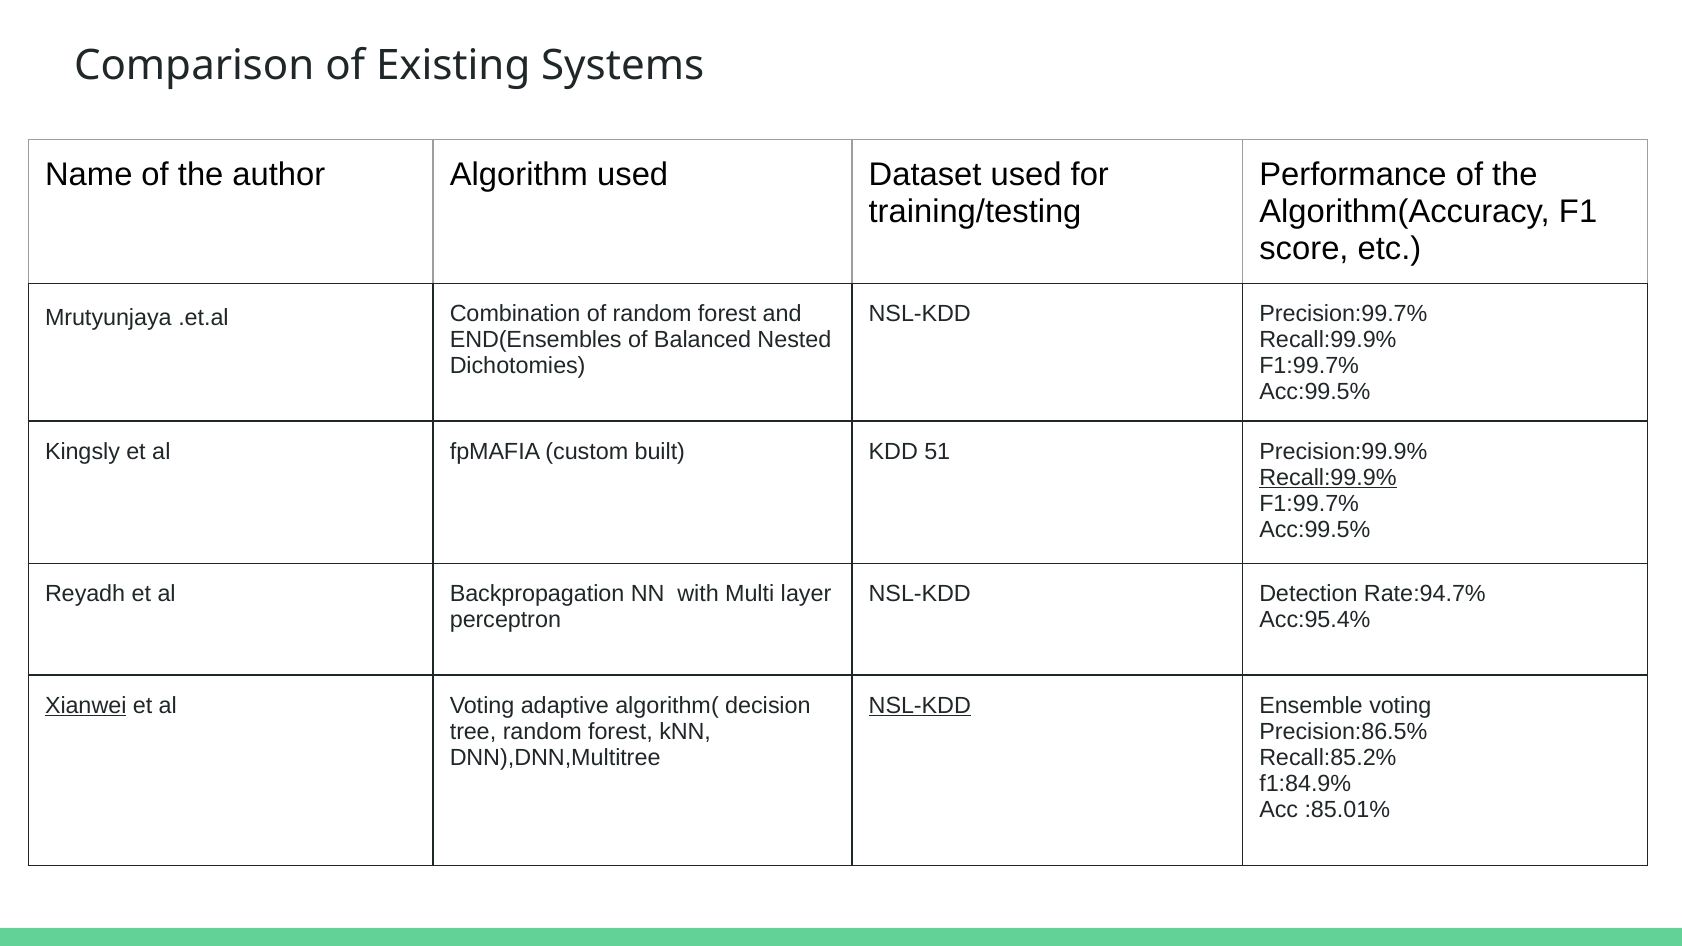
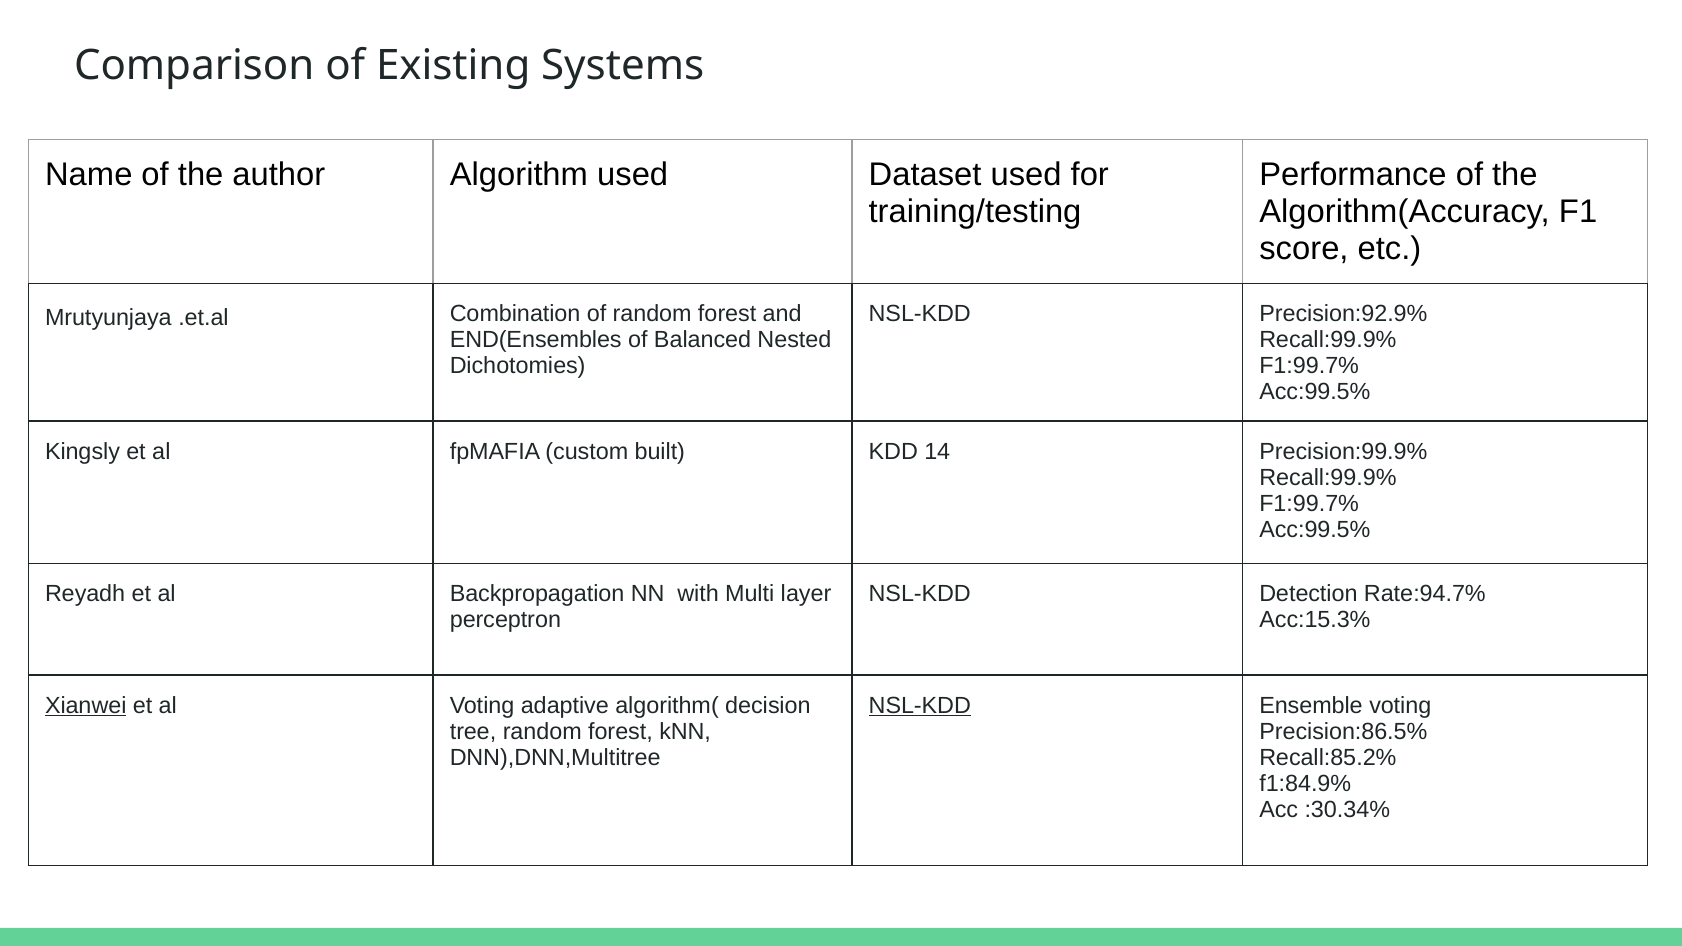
Precision:99.7%: Precision:99.7% -> Precision:92.9% (1343, 313)
51: 51 -> 14 (937, 451)
Recall:99.9% underline: present -> none (1328, 477)
Acc:95.4%: Acc:95.4% -> Acc:15.3% (1315, 620)
:85.01%: :85.01% -> :30.34% (1347, 810)
